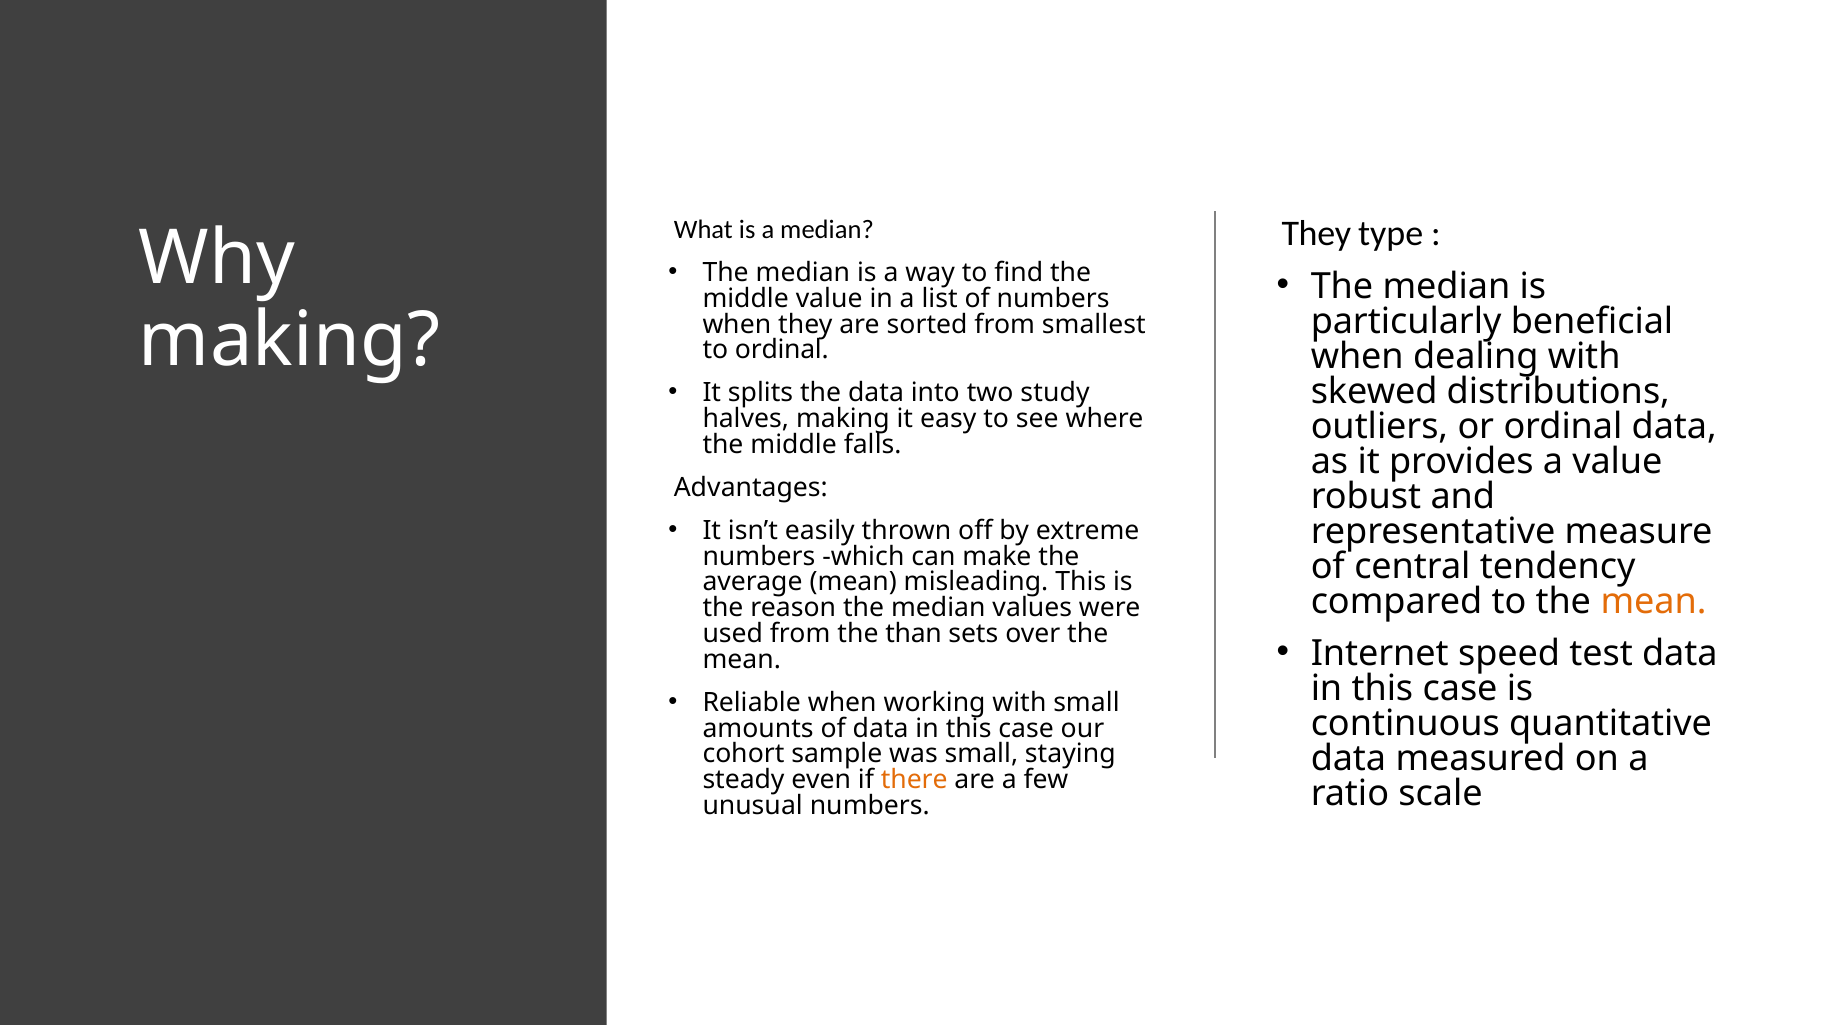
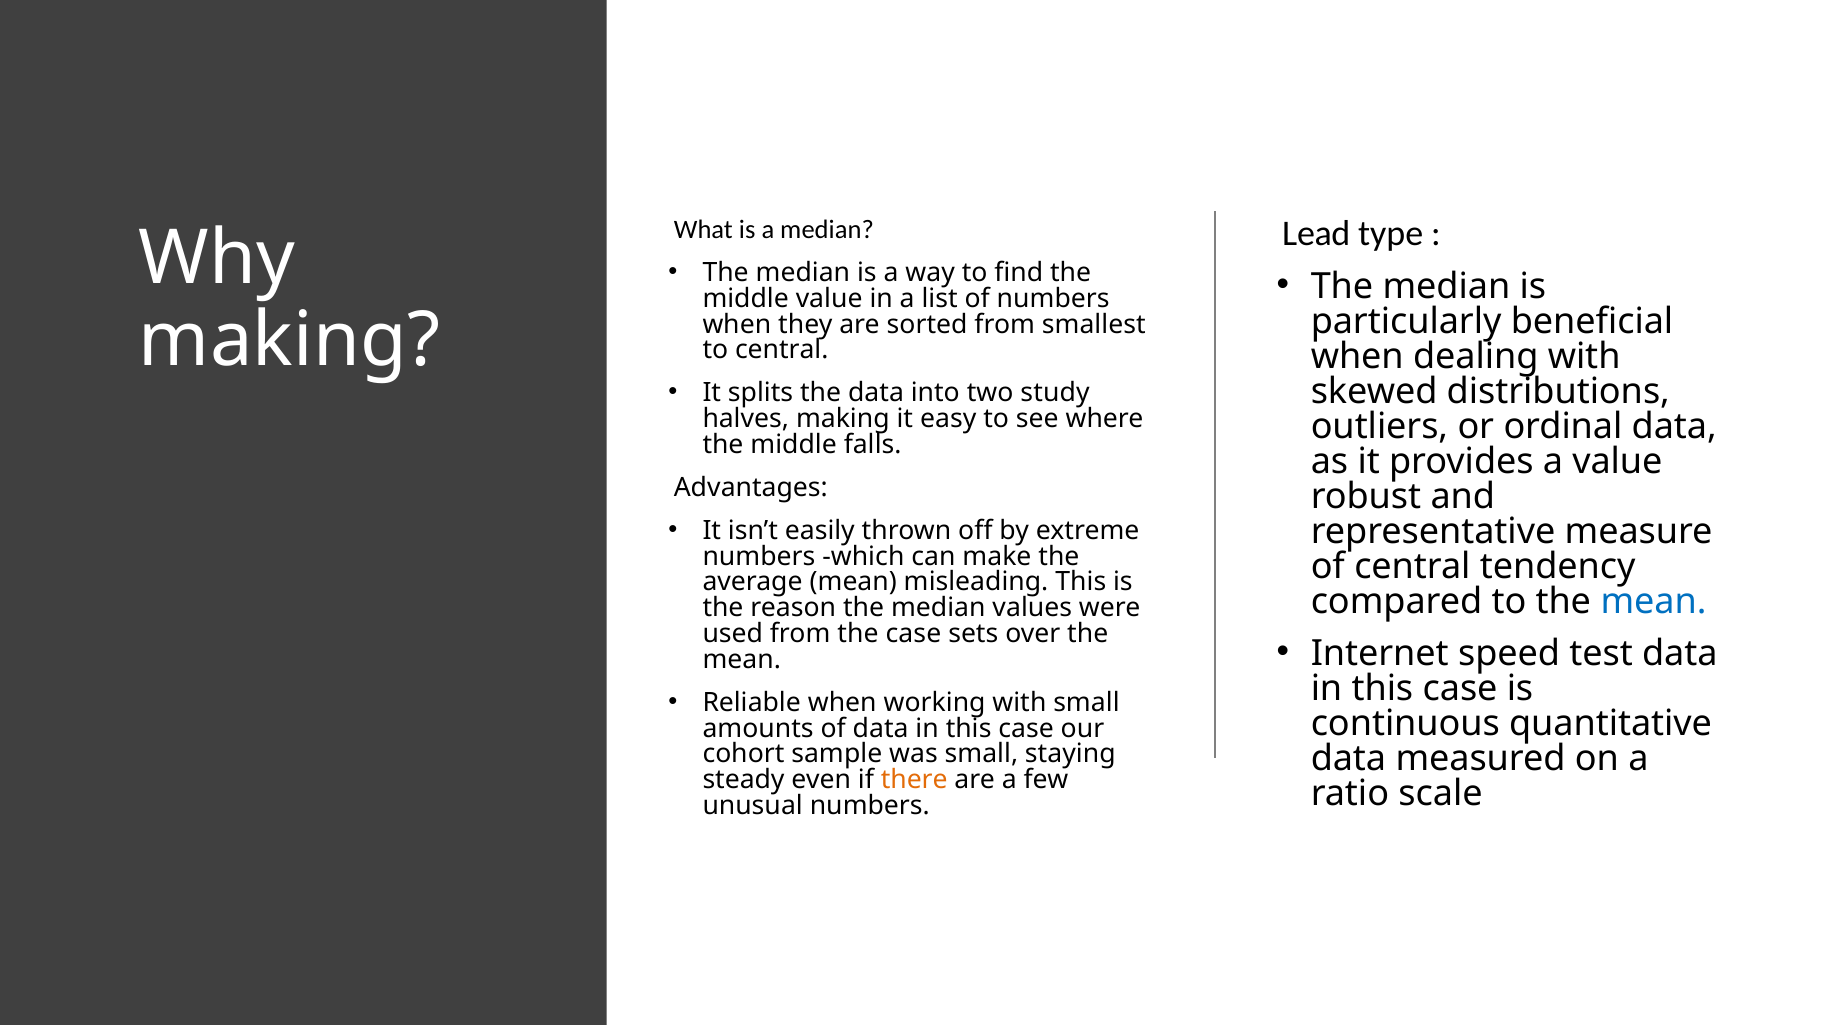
They: They -> Lead (1316, 234)
to ordinal: ordinal -> central (782, 350)
mean colour: orange -> blue (1654, 601)
the than: than -> case (913, 634)
